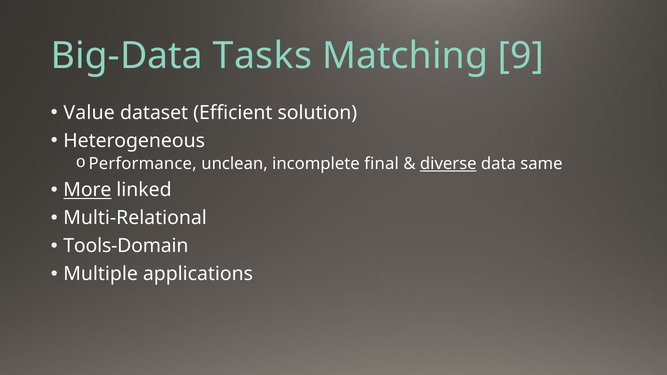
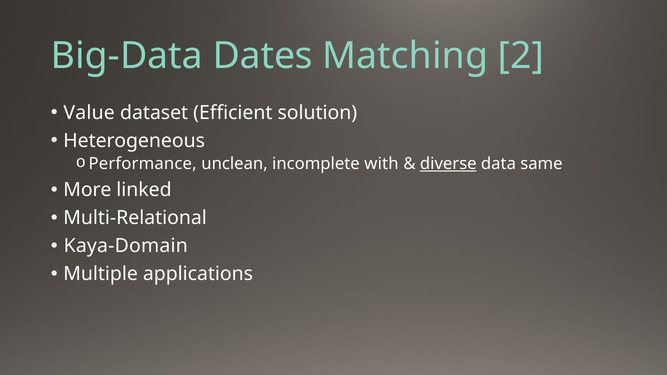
Tasks: Tasks -> Dates (263, 56)
9: 9 -> 2 (521, 56)
final: final -> with (381, 164)
More underline: present -> none (87, 190)
Tools-Domain: Tools-Domain -> Kaya-Domain (126, 246)
